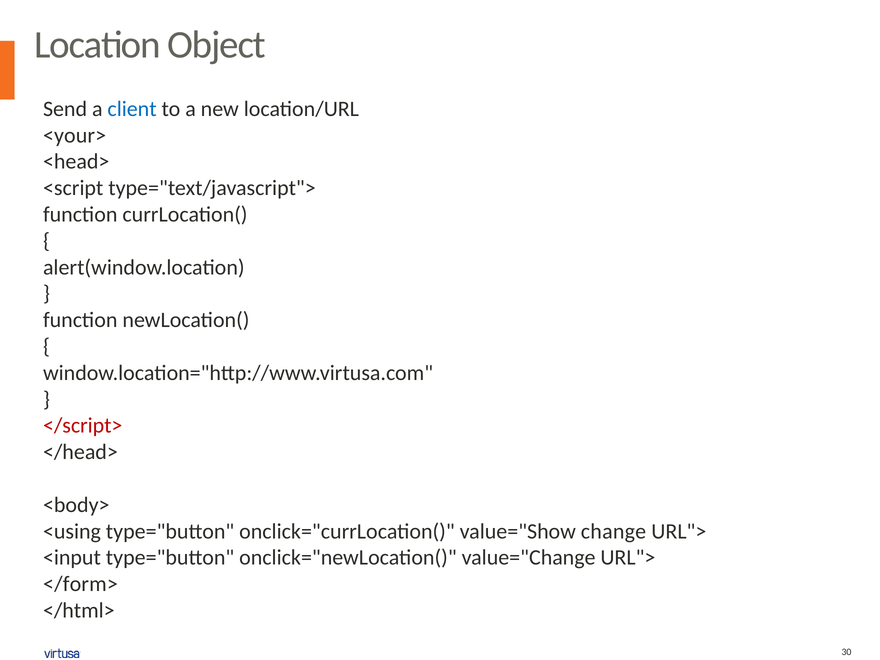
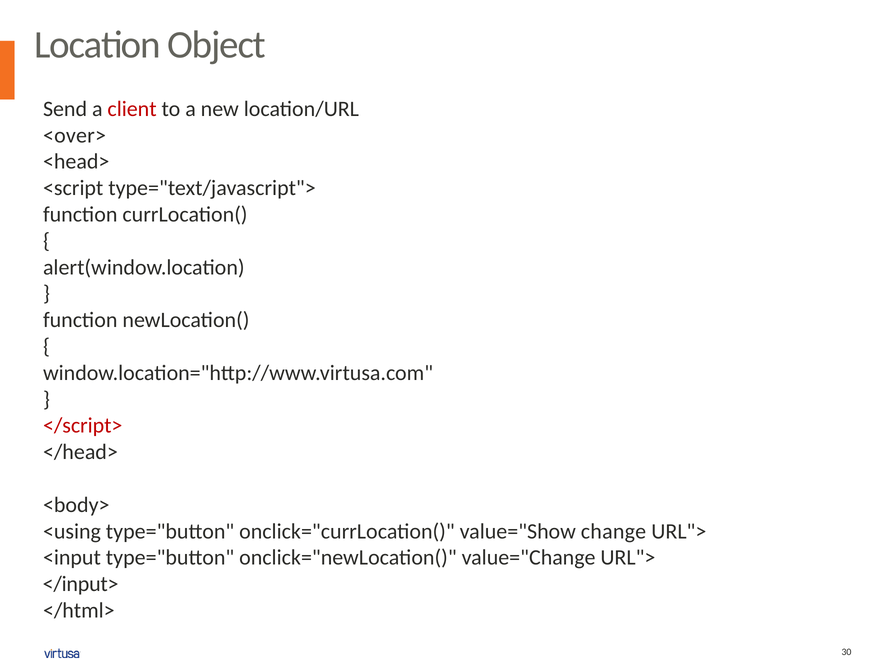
client colour: blue -> red (132, 109)
<your>: <your> -> <over> (75, 135)
</form>: </form> -> </input> (81, 584)
